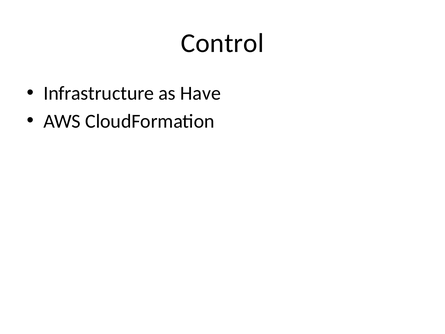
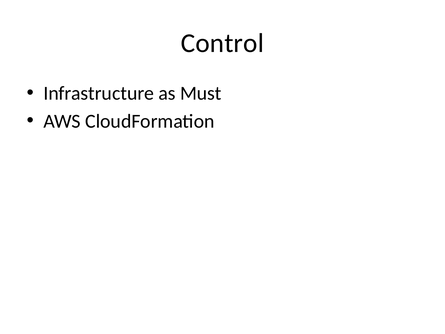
Have: Have -> Must (201, 93)
